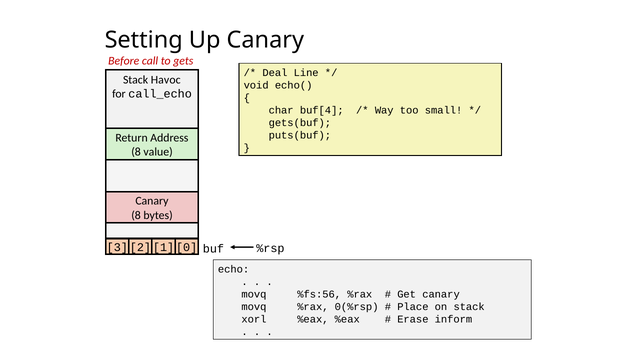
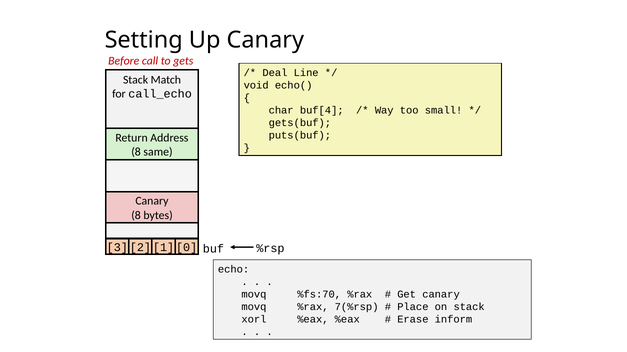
Havoc: Havoc -> Match (166, 80)
value: value -> same (158, 152)
%fs:56: %fs:56 -> %fs:70 (319, 295)
0(%rsp: 0(%rsp -> 7(%rsp (357, 307)
